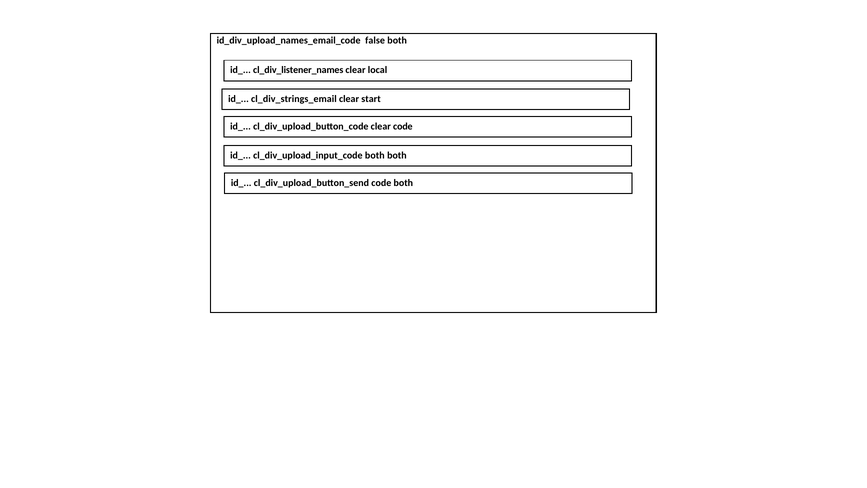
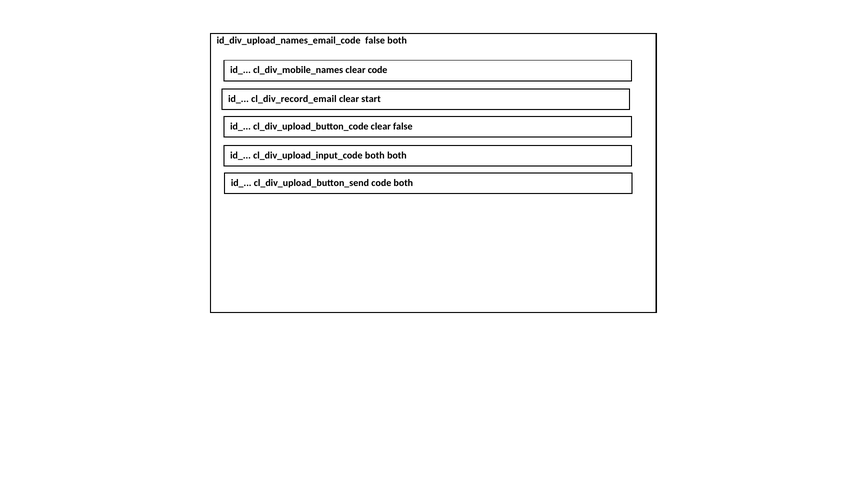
cl_div_listener_names: cl_div_listener_names -> cl_div_mobile_names (298, 70)
clear local: local -> code (378, 70)
cl_div_strings_email: cl_div_strings_email -> cl_div_record_email (294, 99)
clear code: code -> false (403, 126)
